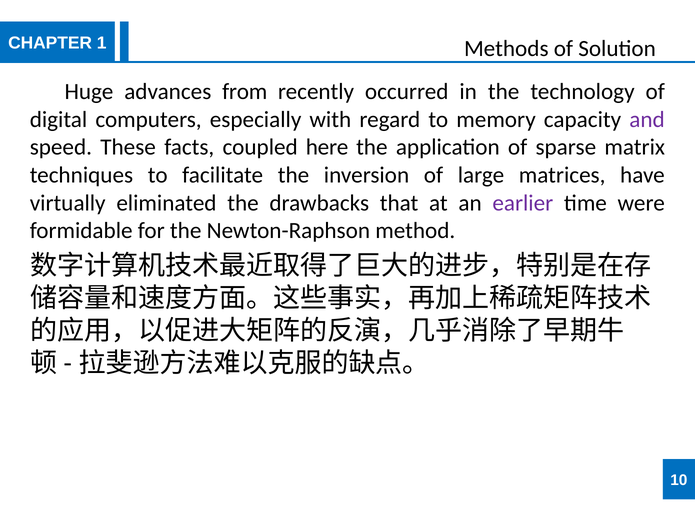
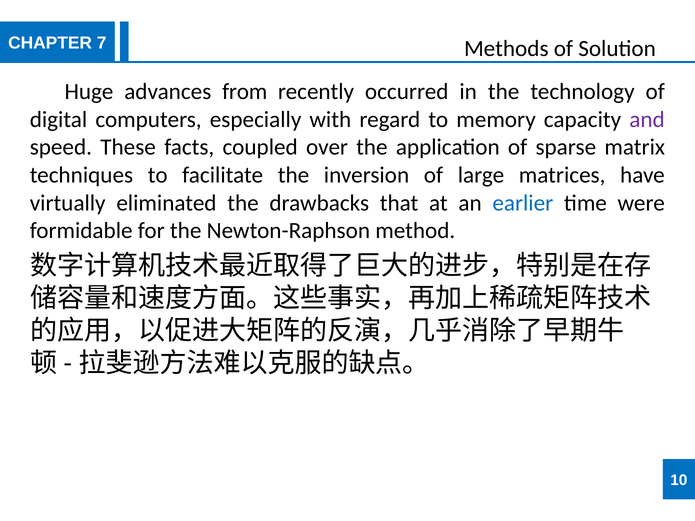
1: 1 -> 7 (102, 43)
here: here -> over (327, 147)
earlier colour: purple -> blue (523, 203)
